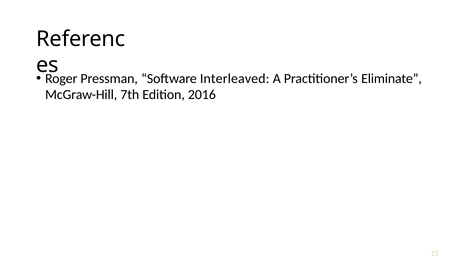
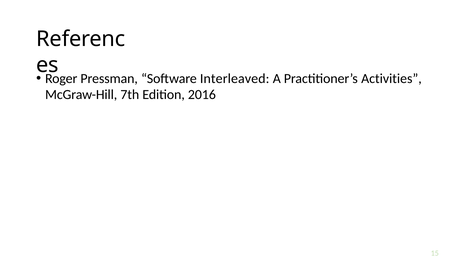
Eliminate: Eliminate -> Activities (391, 79)
